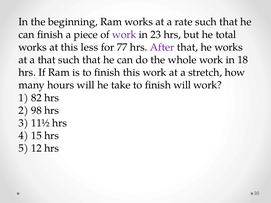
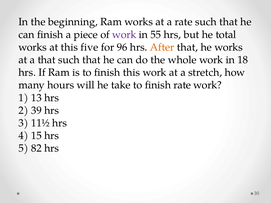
23: 23 -> 55 (156, 35)
less: less -> five (89, 47)
77: 77 -> 96 (122, 47)
After colour: purple -> orange (162, 47)
finish will: will -> rate (182, 85)
82: 82 -> 13 (36, 98)
98: 98 -> 39 (36, 111)
12: 12 -> 82 (36, 148)
